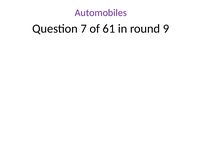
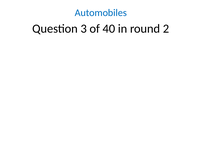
Automobiles colour: purple -> blue (101, 13)
7: 7 -> 3 (84, 29)
61: 61 -> 40 (109, 29)
9: 9 -> 2 (166, 29)
